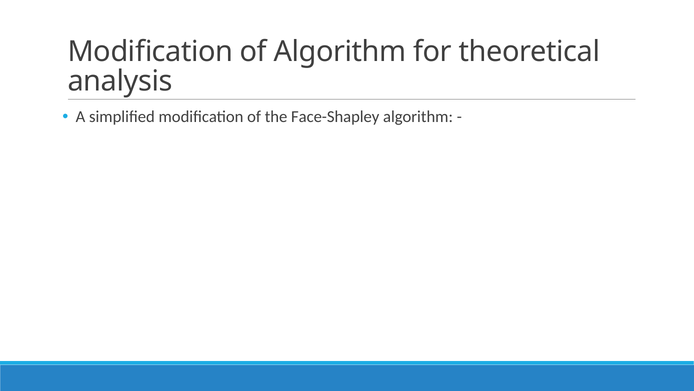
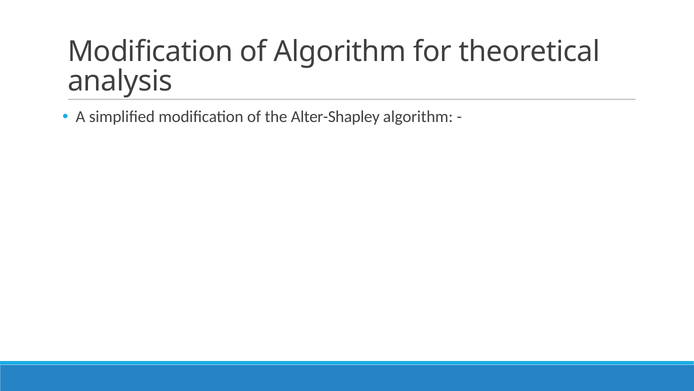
Face-Shapley: Face-Shapley -> Alter-Shapley (335, 117)
